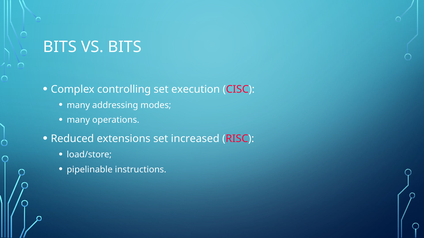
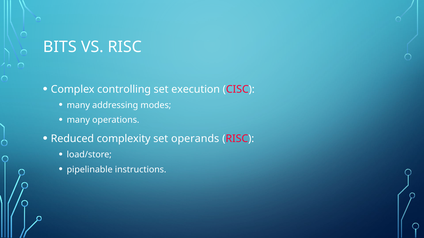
VS BITS: BITS -> RISC (125, 47)
extensions: extensions -> complexity (124, 139)
increased: increased -> operands (195, 139)
